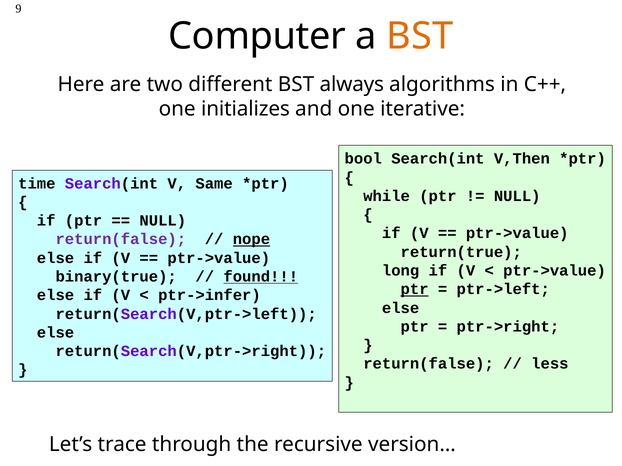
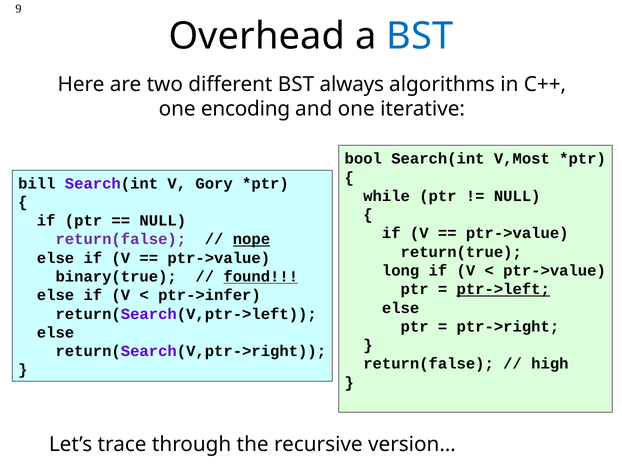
Computer: Computer -> Overhead (257, 36)
BST colour: orange -> blue (420, 36)
initializes: initializes -> encoding (246, 109)
V,Then: V,Then -> V,Most (522, 159)
time: time -> bill (37, 184)
Same: Same -> Gory (214, 184)
ptr underline: present -> none (415, 290)
ptr->left underline: none -> present (503, 290)
less: less -> high (550, 364)
